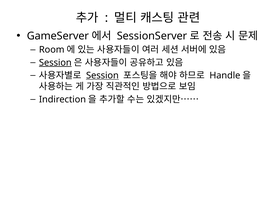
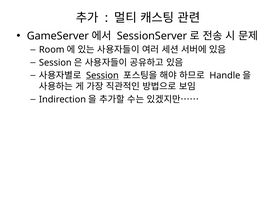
Session underline: present -> none (55, 63)
